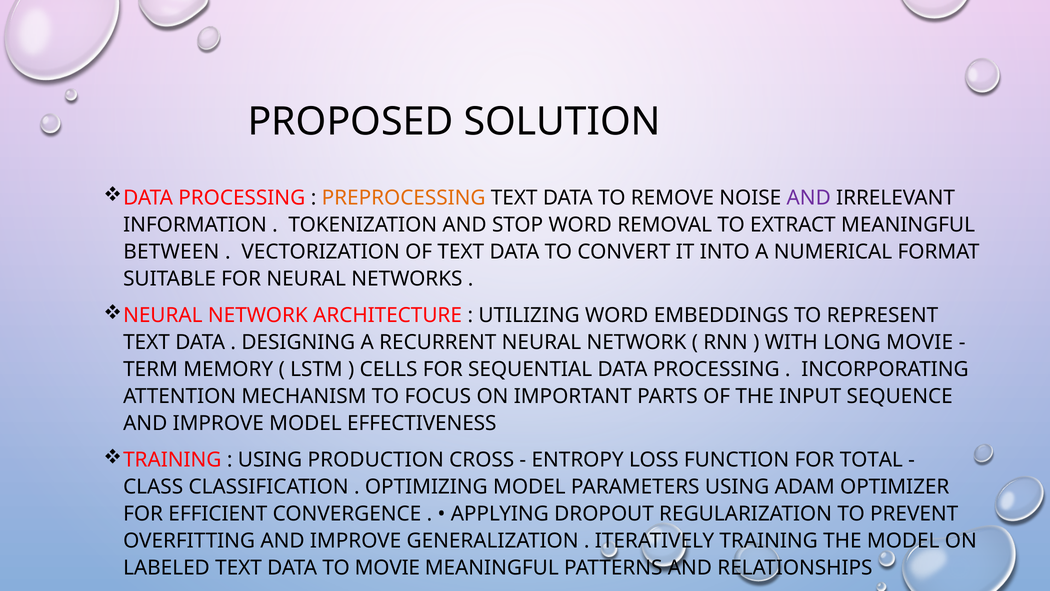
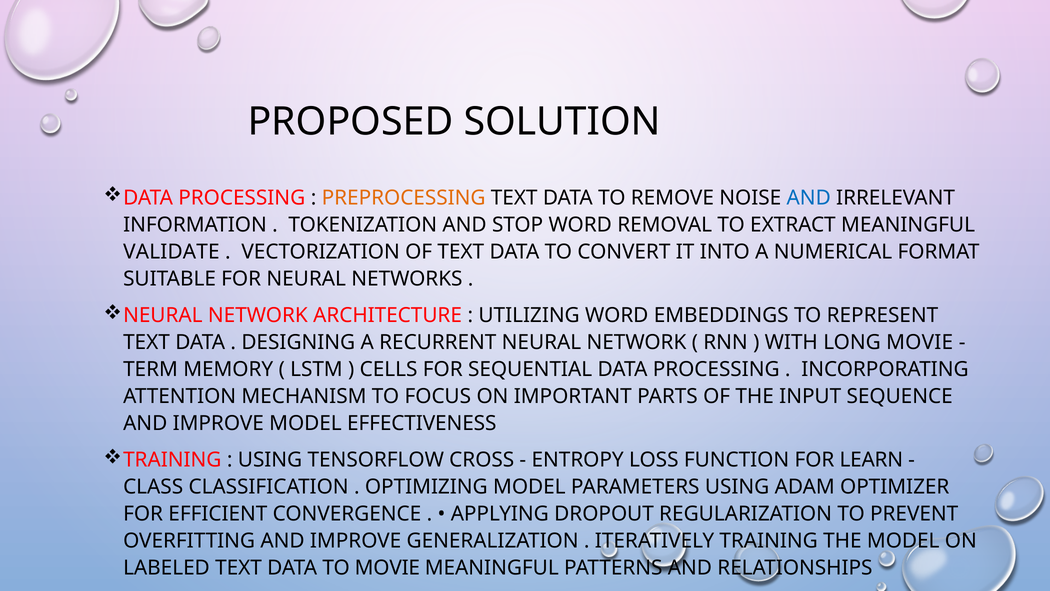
AND colour: purple -> blue (809, 198)
BETWEEN: BETWEEN -> VALIDATE (171, 252)
PRODUCTION: PRODUCTION -> TENSORFLOW (376, 460)
TOTAL: TOTAL -> LEARN (871, 460)
